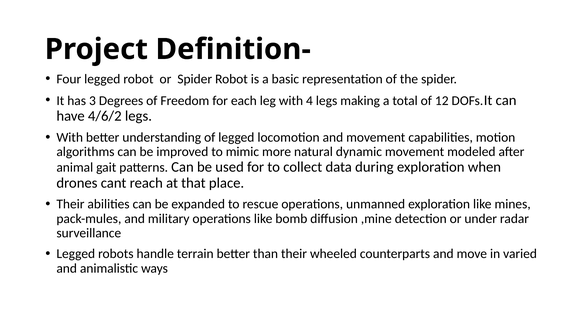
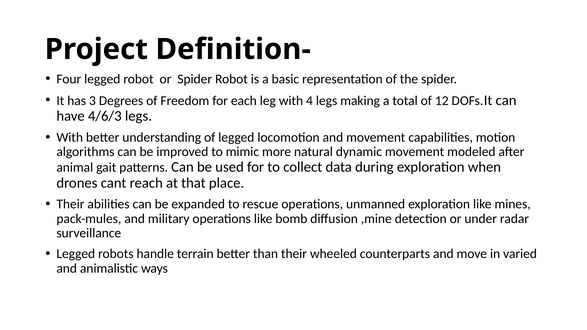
4/6/2: 4/6/2 -> 4/6/3 (105, 116)
